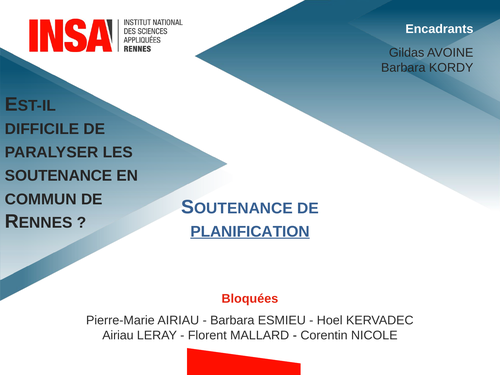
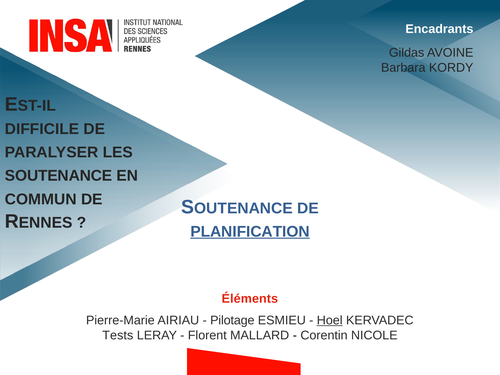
Bloquées: Bloquées -> Éléments (250, 299)
Barbara: Barbara -> Pilotage (232, 320)
Hoel underline: none -> present (330, 320)
Airiau: Airiau -> Tests (118, 335)
